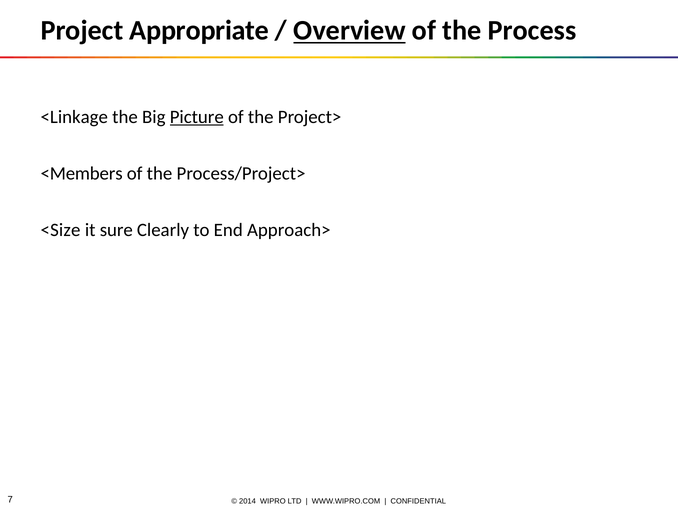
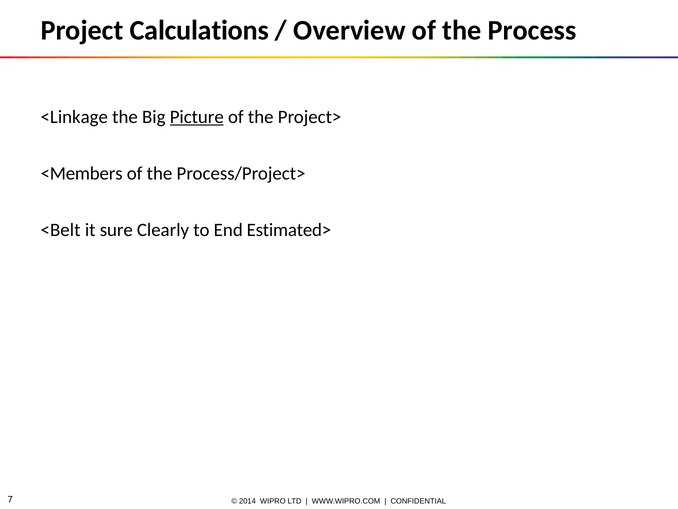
Appropriate: Appropriate -> Calculations (199, 31)
Overview underline: present -> none (350, 31)
<Size: <Size -> <Belt (61, 230)
Approach>: Approach> -> Estimated> (289, 230)
